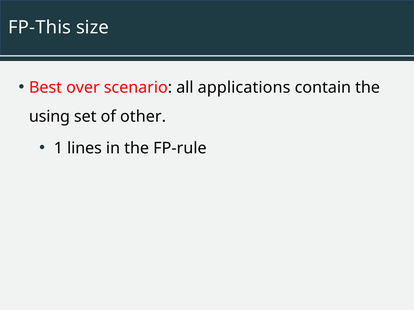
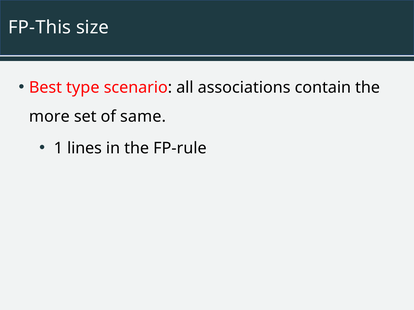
over: over -> type (83, 88)
applications: applications -> associations (244, 88)
using: using -> more (49, 117)
other: other -> same (143, 117)
